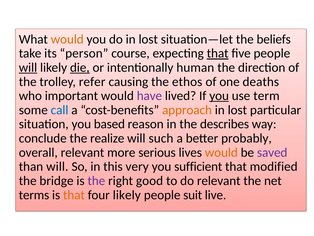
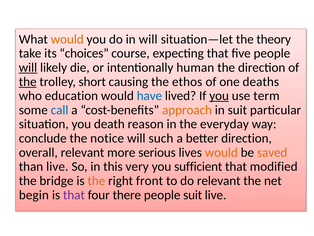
do in lost: lost -> will (148, 39)
beliefs: beliefs -> theory (274, 39)
person: person -> choices (84, 53)
that underline: present -> none (218, 53)
die underline: present -> none (80, 67)
the underline: none -> present (28, 82)
refer: refer -> short (92, 82)
important: important -> education (71, 96)
have colour: purple -> blue (149, 96)
lost: lost -> suit (237, 110)
based: based -> death (109, 124)
describes: describes -> everyday (224, 124)
realize: realize -> notice (107, 138)
better probably: probably -> direction (246, 138)
saved colour: purple -> orange (272, 152)
than will: will -> live (57, 166)
the colour: purple -> orange (96, 180)
good: good -> front (150, 180)
terms: terms -> begin (34, 195)
that colour: orange -> purple (74, 195)
four likely: likely -> there (127, 195)
